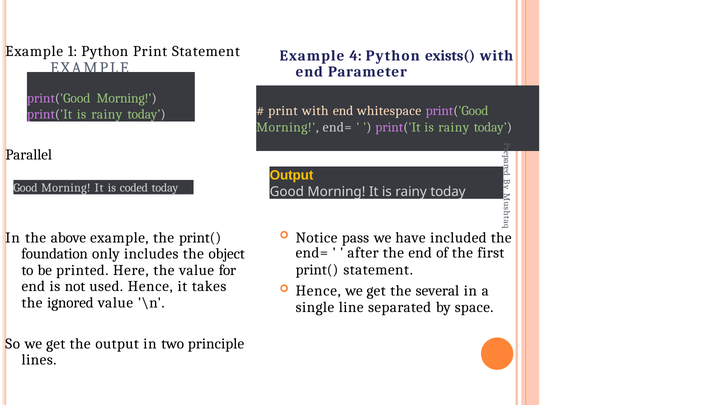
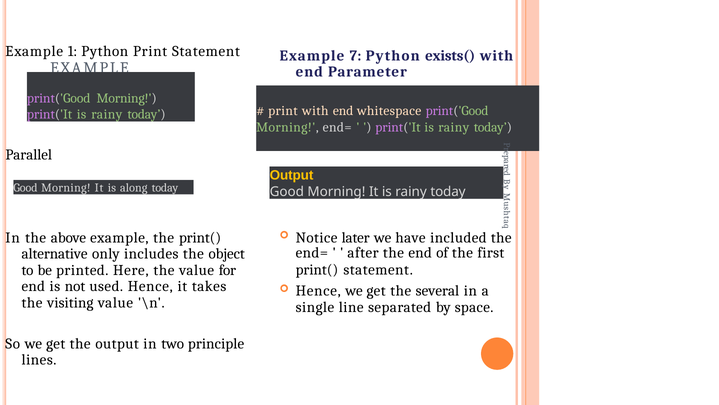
4: 4 -> 7 (356, 56)
coded: coded -> along (134, 188)
pass: pass -> later (356, 237)
foundation: foundation -> alternative (55, 253)
ignored: ignored -> visiting (70, 302)
